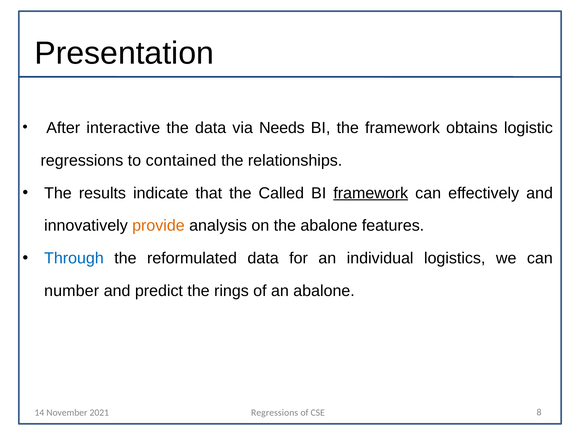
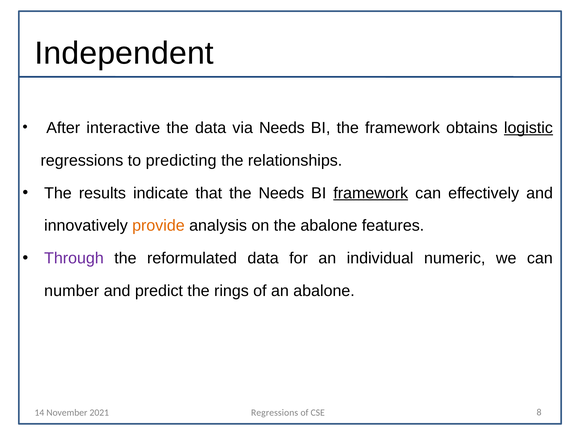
Presentation: Presentation -> Independent (124, 53)
logistic underline: none -> present (528, 128)
contained: contained -> predicting (181, 160)
the Called: Called -> Needs (281, 193)
Through colour: blue -> purple (74, 258)
logistics: logistics -> numeric (455, 258)
